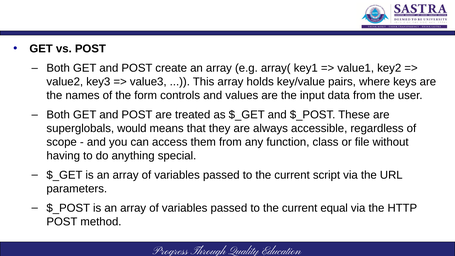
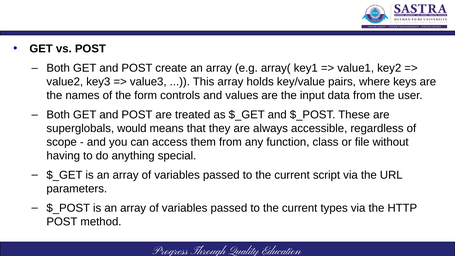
equal: equal -> types (334, 208)
